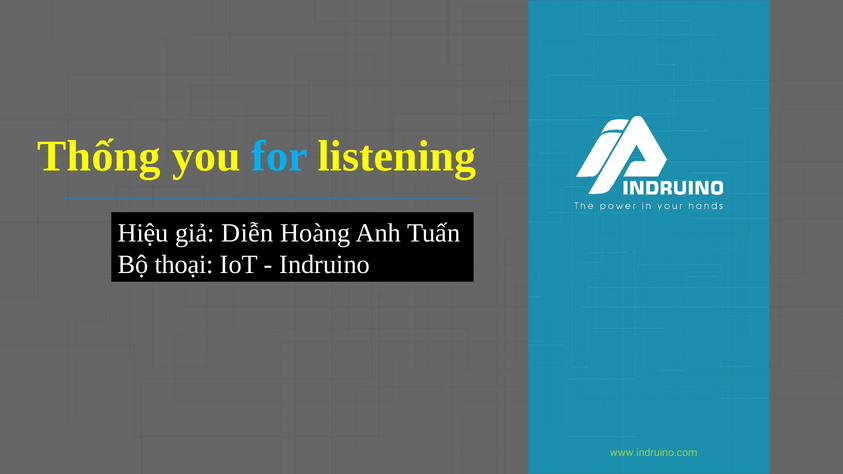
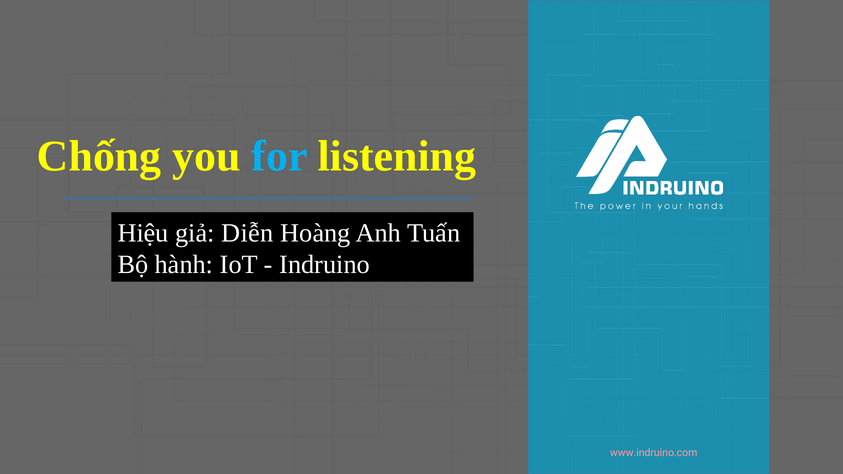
Thống: Thống -> Chống (99, 156)
thoại: thoại -> hành (184, 265)
www.indruino.com colour: light green -> pink (654, 453)
